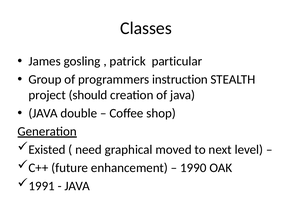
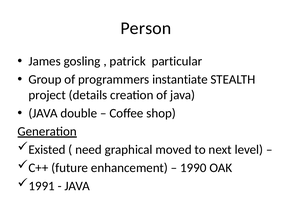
Classes: Classes -> Person (146, 28)
instruction: instruction -> instantiate (180, 79)
should: should -> details (88, 95)
